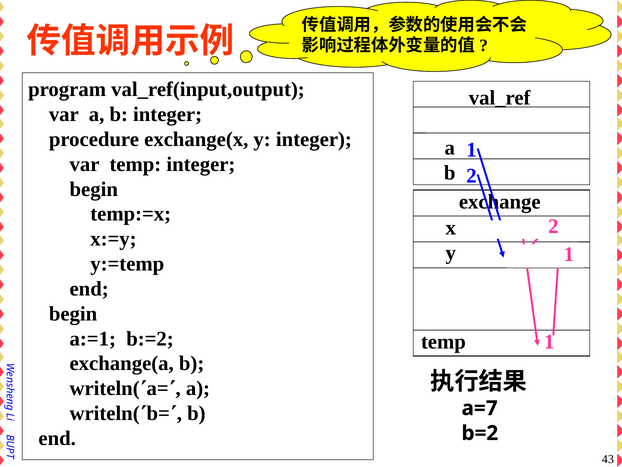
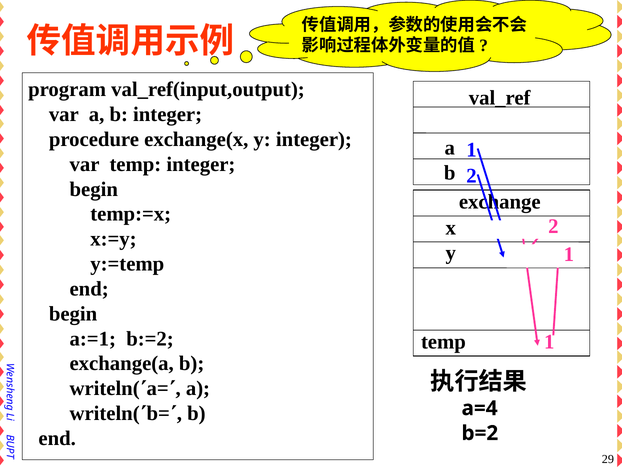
a=7: a=7 -> a=4 (480, 408)
43: 43 -> 29 (608, 459)
